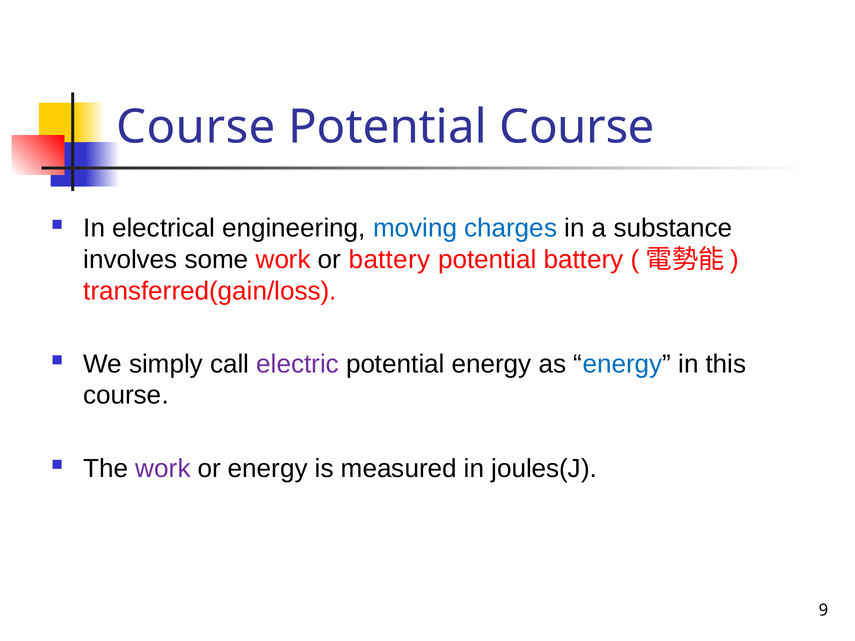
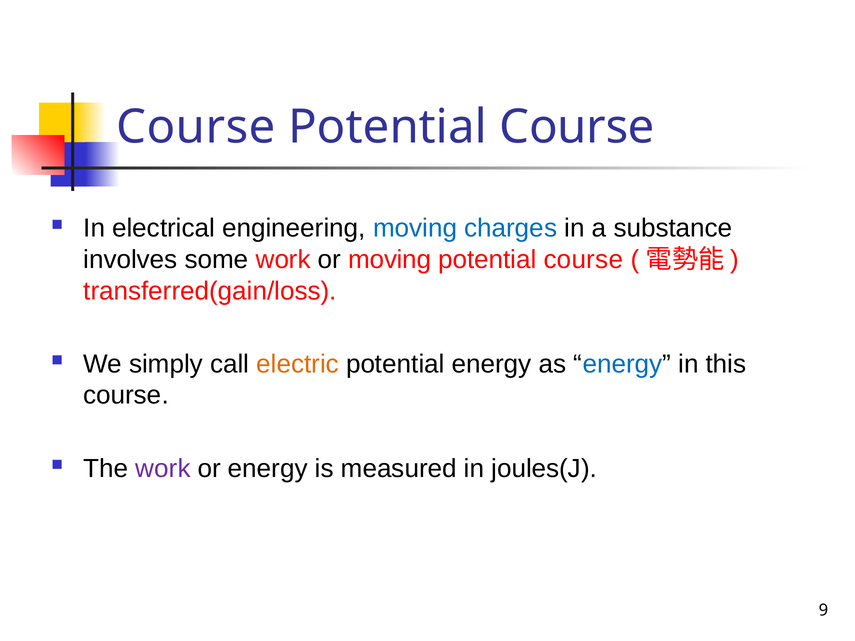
or battery: battery -> moving (390, 260)
battery: battery -> course (583, 260)
electric colour: purple -> orange (298, 364)
